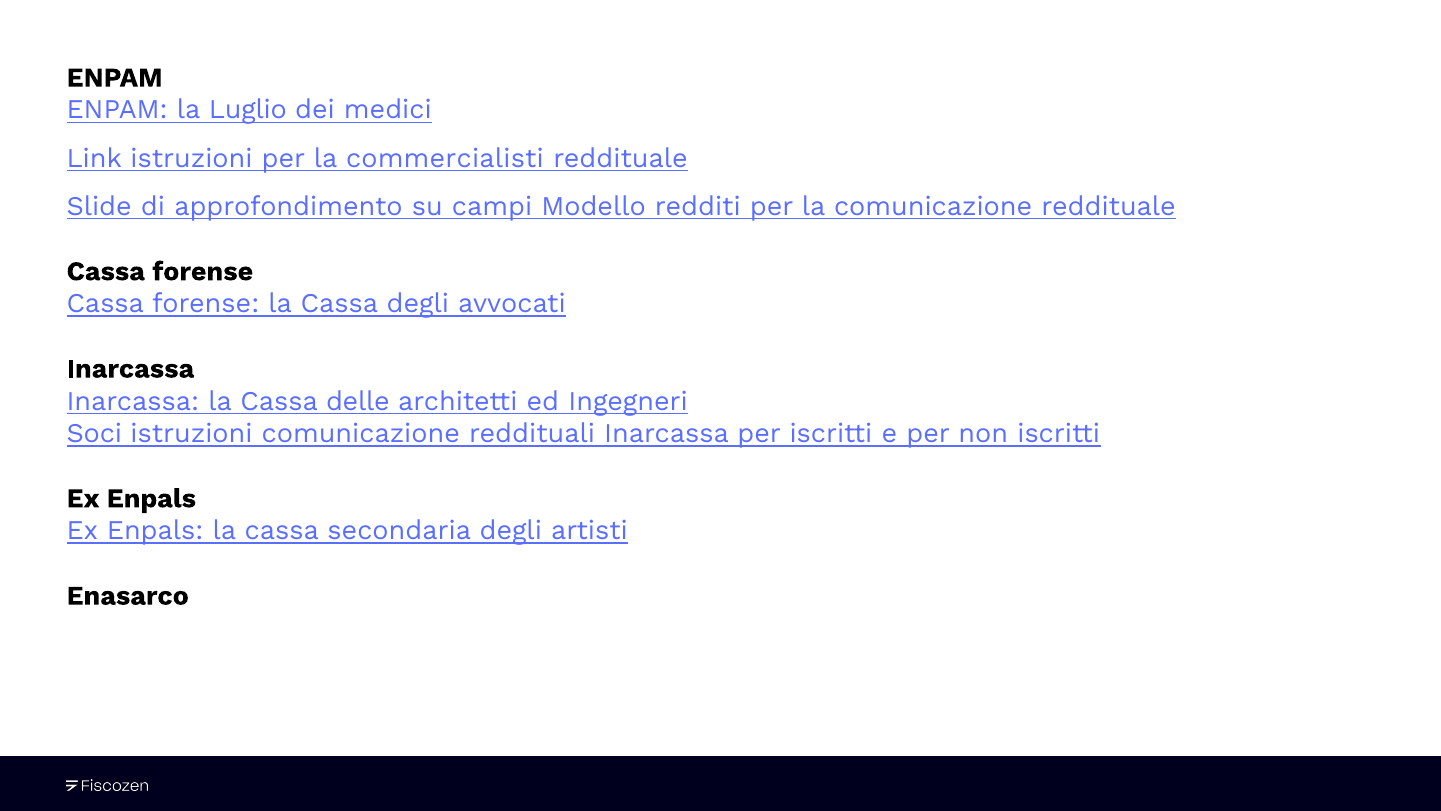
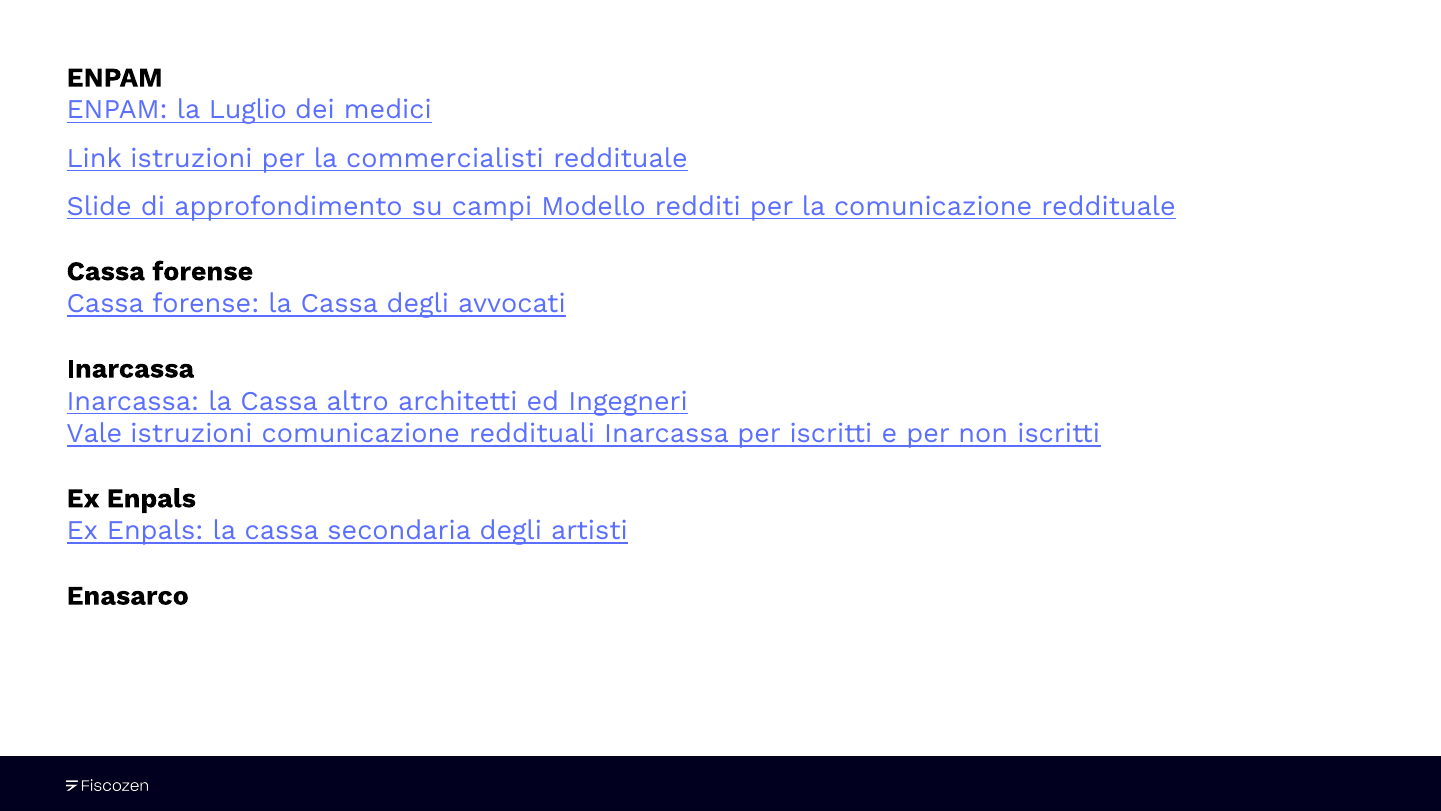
delle: delle -> altro (358, 401)
Soci: Soci -> Vale (94, 433)
